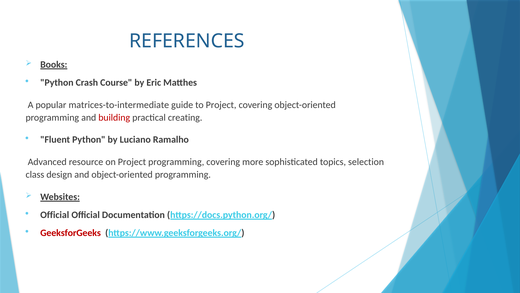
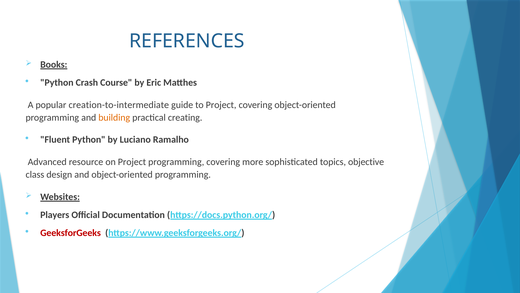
matrices-to-intermediate: matrices-to-intermediate -> creation-to-intermediate (119, 105)
building colour: red -> orange (114, 117)
selection: selection -> objective (366, 162)
Official: Official -> Players (55, 215)
